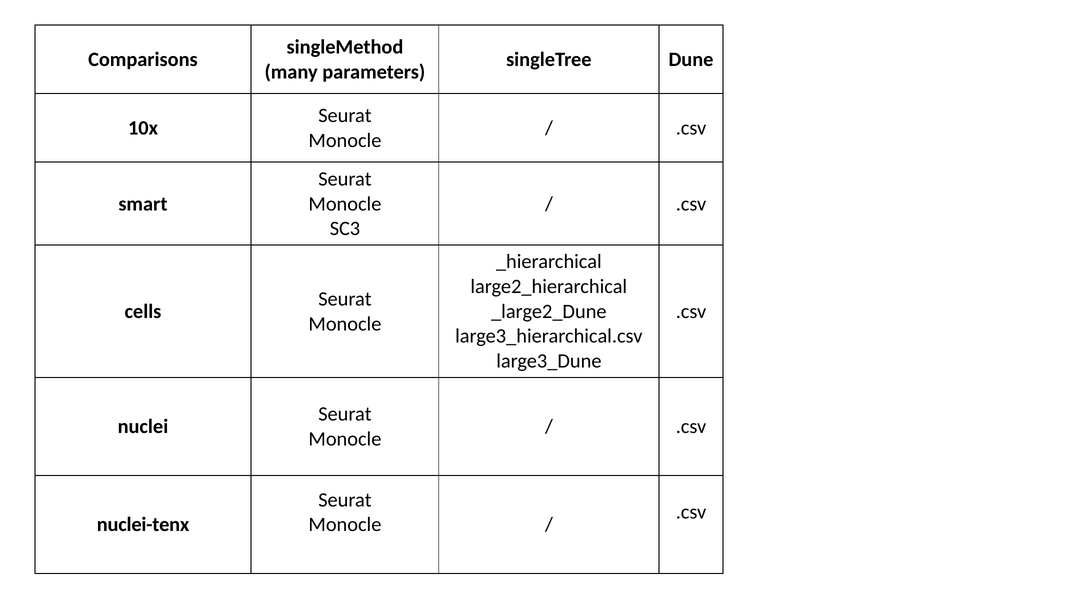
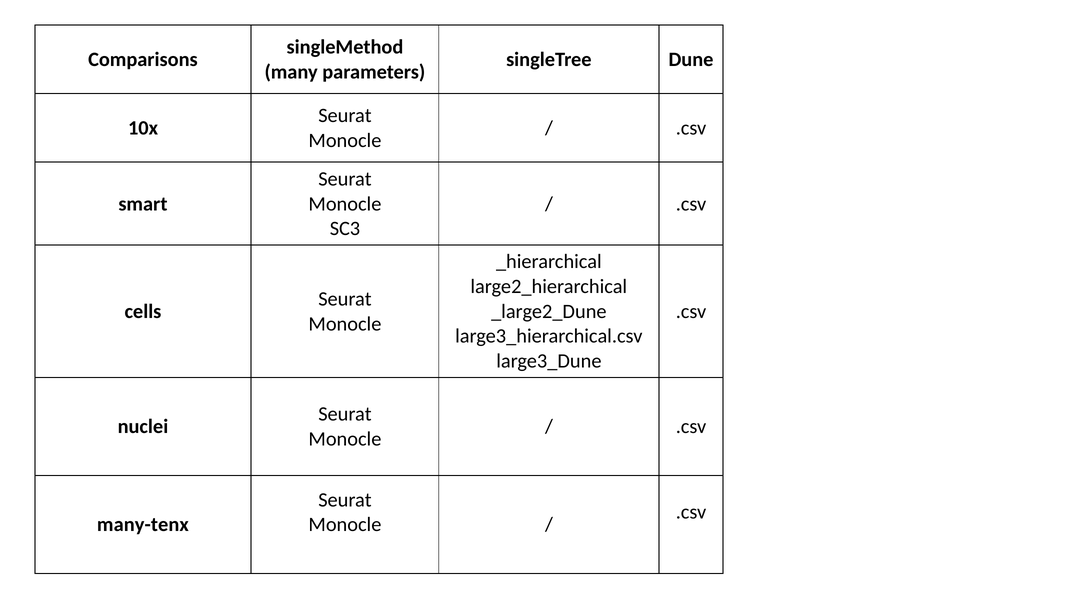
nuclei-tenx: nuclei-tenx -> many-tenx (143, 525)
